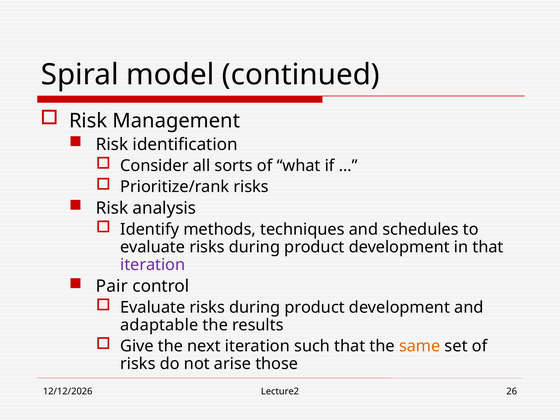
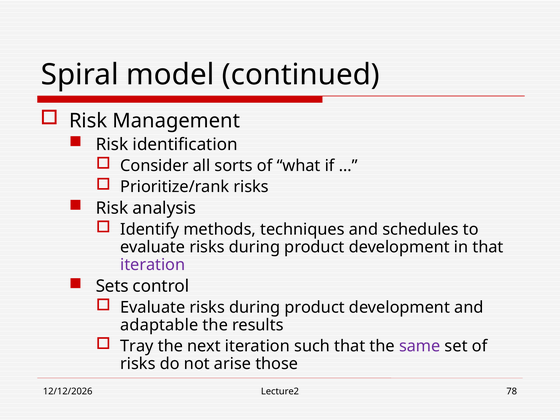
Pair: Pair -> Sets (112, 286)
Give: Give -> Tray (137, 346)
same colour: orange -> purple (420, 346)
26: 26 -> 78 (512, 392)
